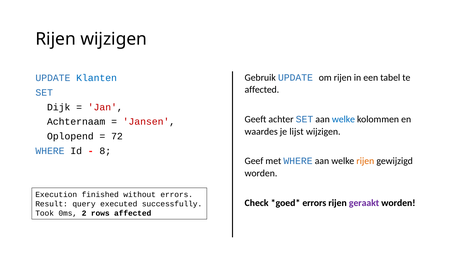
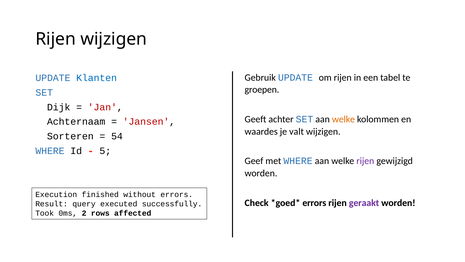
affected: affected -> groepen (262, 90)
welke colour: blue -> orange (343, 119)
lijst: lijst -> valt (297, 131)
Oplopend: Oplopend -> Sorteren (70, 136)
72: 72 -> 54 (117, 136)
8: 8 -> 5 (105, 151)
rijen colour: orange -> purple (365, 161)
